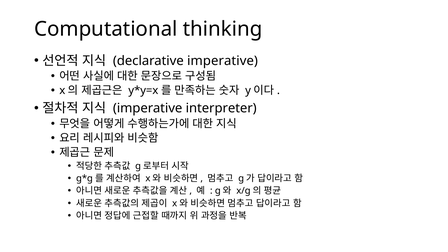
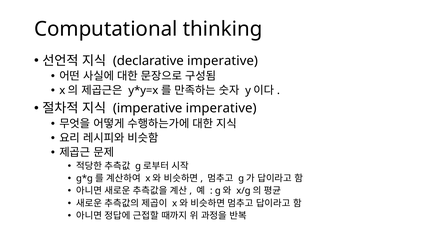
imperative interpreter: interpreter -> imperative (221, 108)
